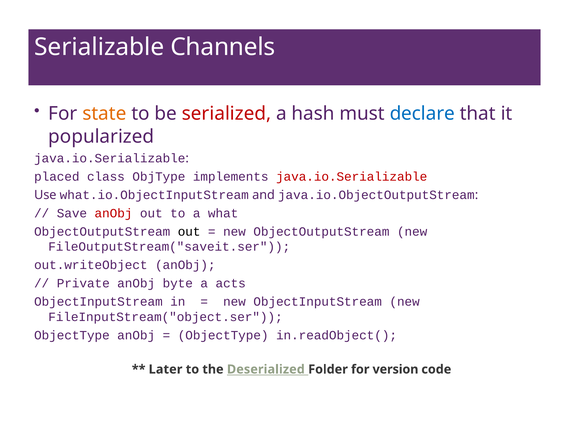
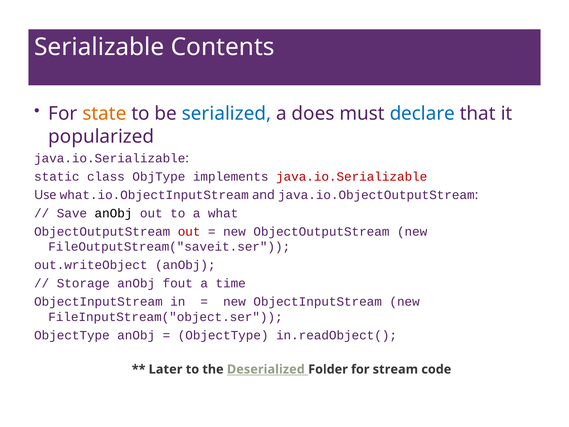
Channels: Channels -> Contents (223, 47)
serialized colour: red -> blue (227, 114)
hash: hash -> does (313, 114)
placed: placed -> static (57, 176)
anObj colour: red -> black (113, 213)
out colour: black -> red (189, 231)
Private: Private -> Storage (83, 283)
byte: byte -> fout (178, 283)
acts: acts -> time (231, 283)
version: version -> stream (395, 369)
